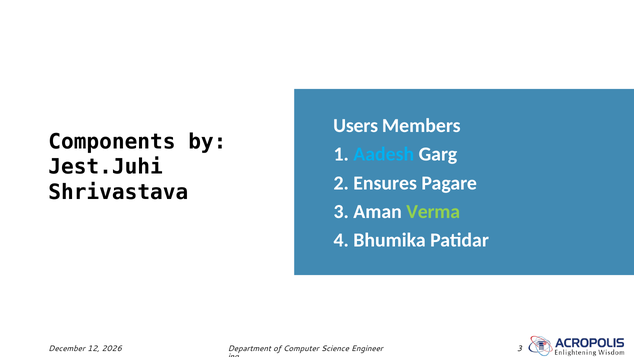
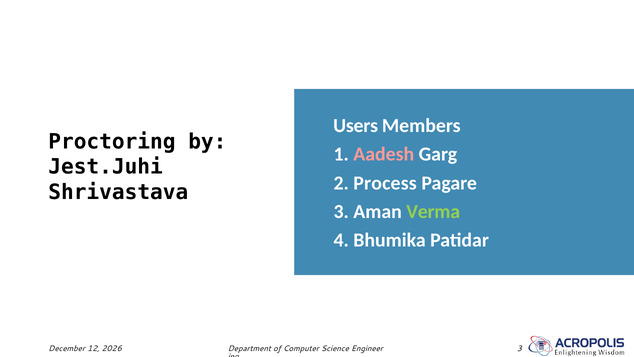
Components: Components -> Proctoring (112, 141)
Aadesh colour: light blue -> pink (384, 154)
Ensures: Ensures -> Process (385, 183)
